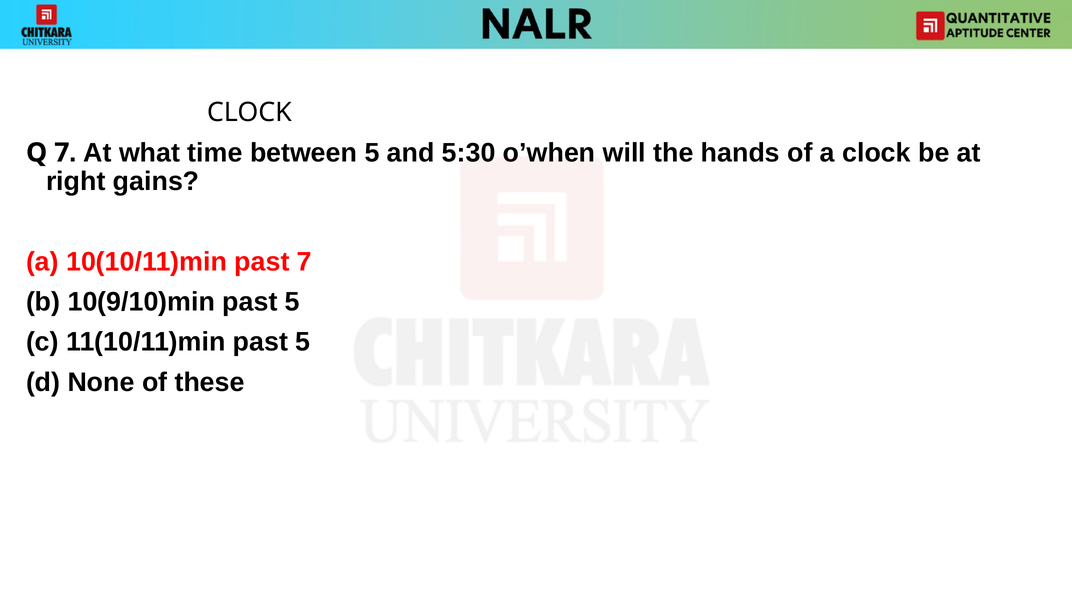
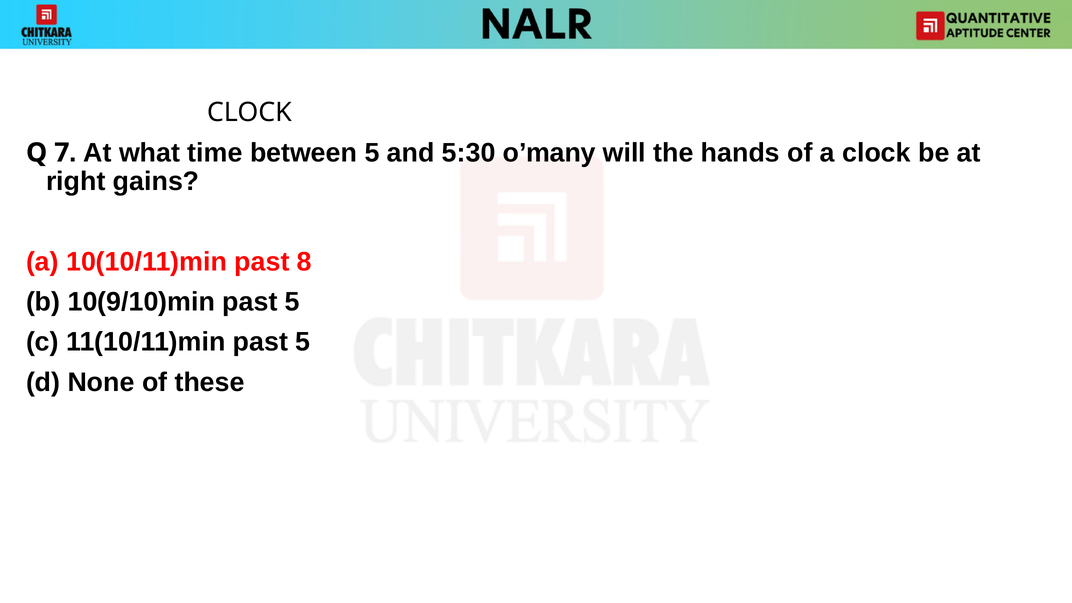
o’when: o’when -> o’many (549, 153)
past 7: 7 -> 8 (304, 262)
